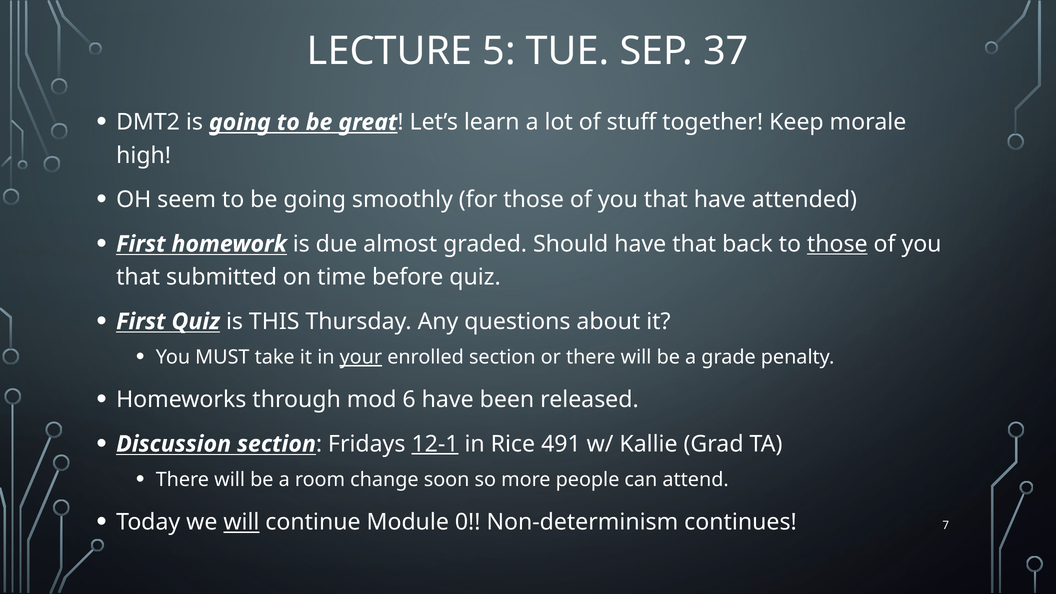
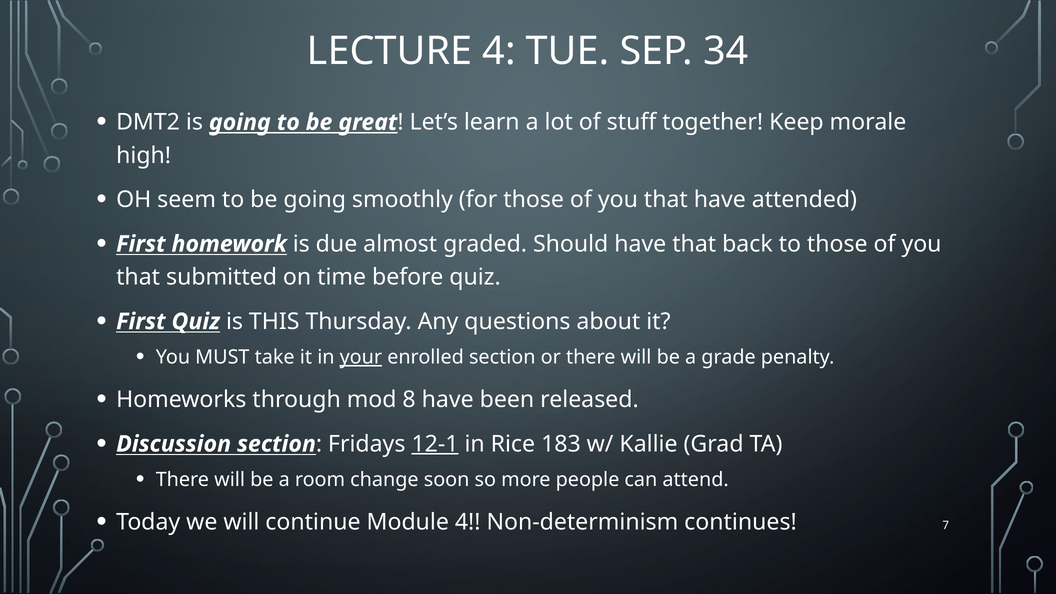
LECTURE 5: 5 -> 4 (499, 51)
37: 37 -> 34 (726, 51)
those underline: present -> none (837, 244)
6: 6 -> 8 (409, 400)
491: 491 -> 183 (561, 444)
will underline: present -> none (241, 522)
Module 0: 0 -> 4 (468, 522)
